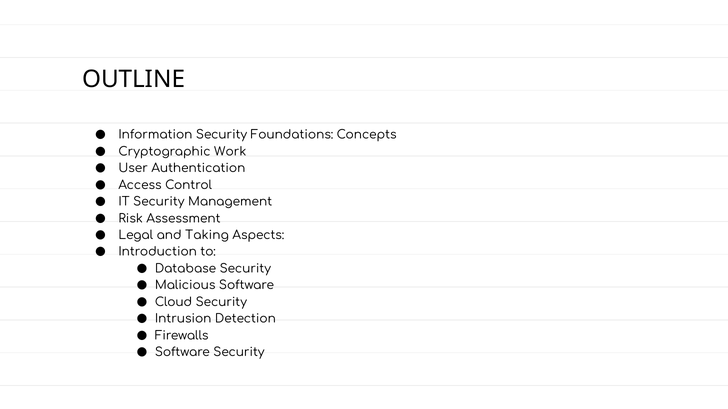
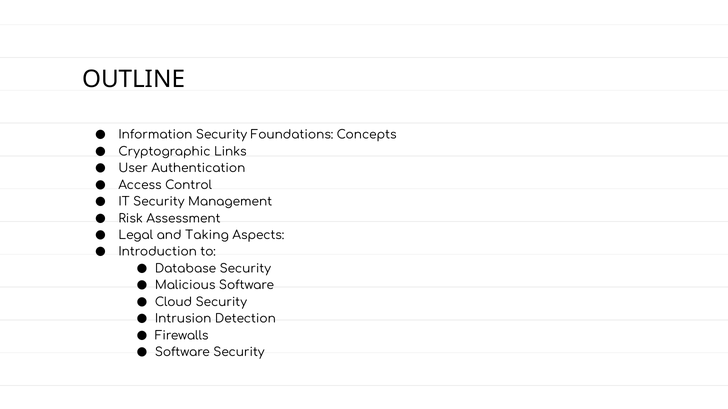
Work: Work -> Links (230, 152)
